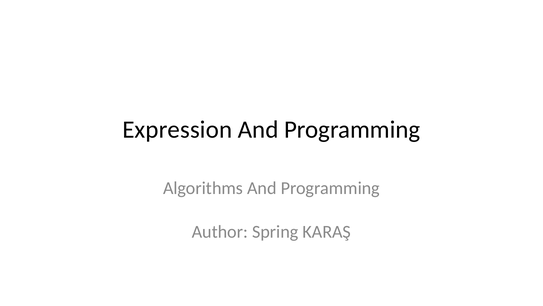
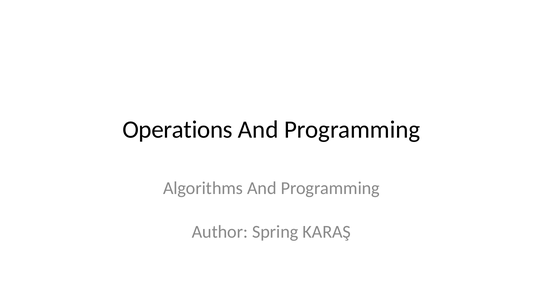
Expression: Expression -> Operations (177, 129)
